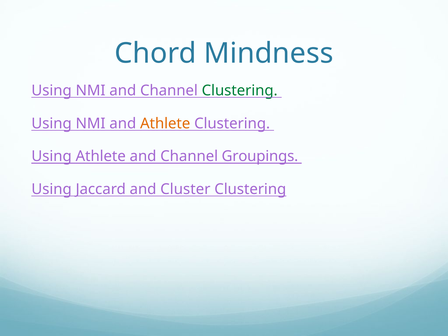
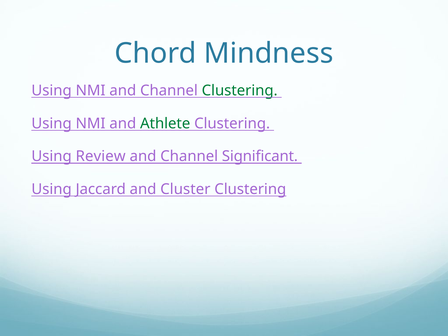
Athlete colour: orange -> green (165, 123)
Using Athlete: Athlete -> Review (101, 156)
Groupings: Groupings -> Significant (260, 156)
